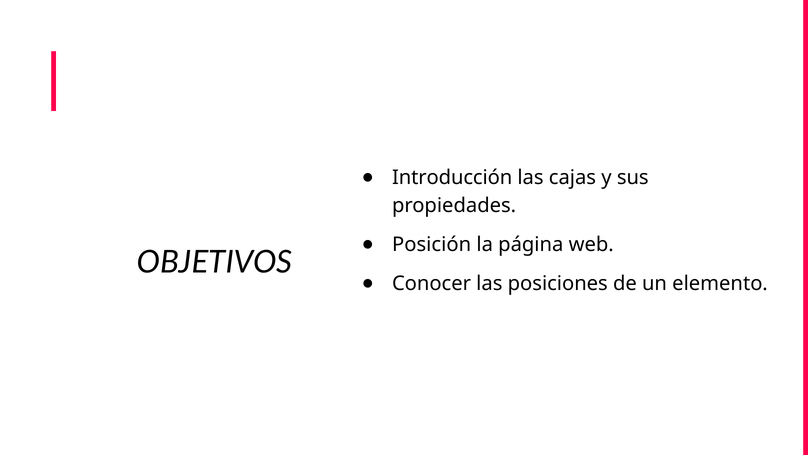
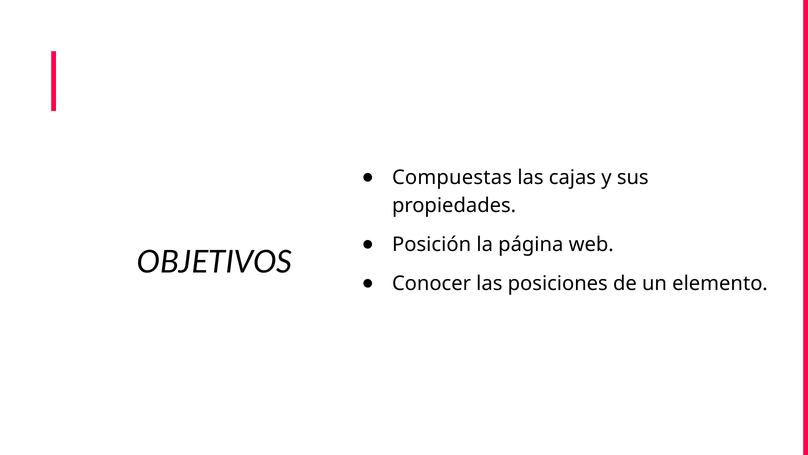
Introducción: Introducción -> Compuestas (452, 177)
